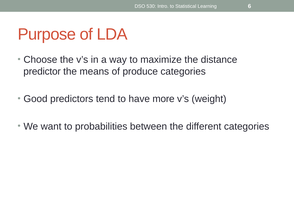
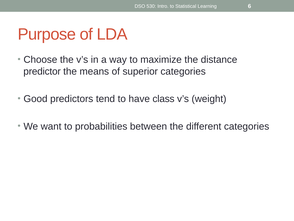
produce: produce -> superior (140, 71)
more: more -> class (164, 99)
